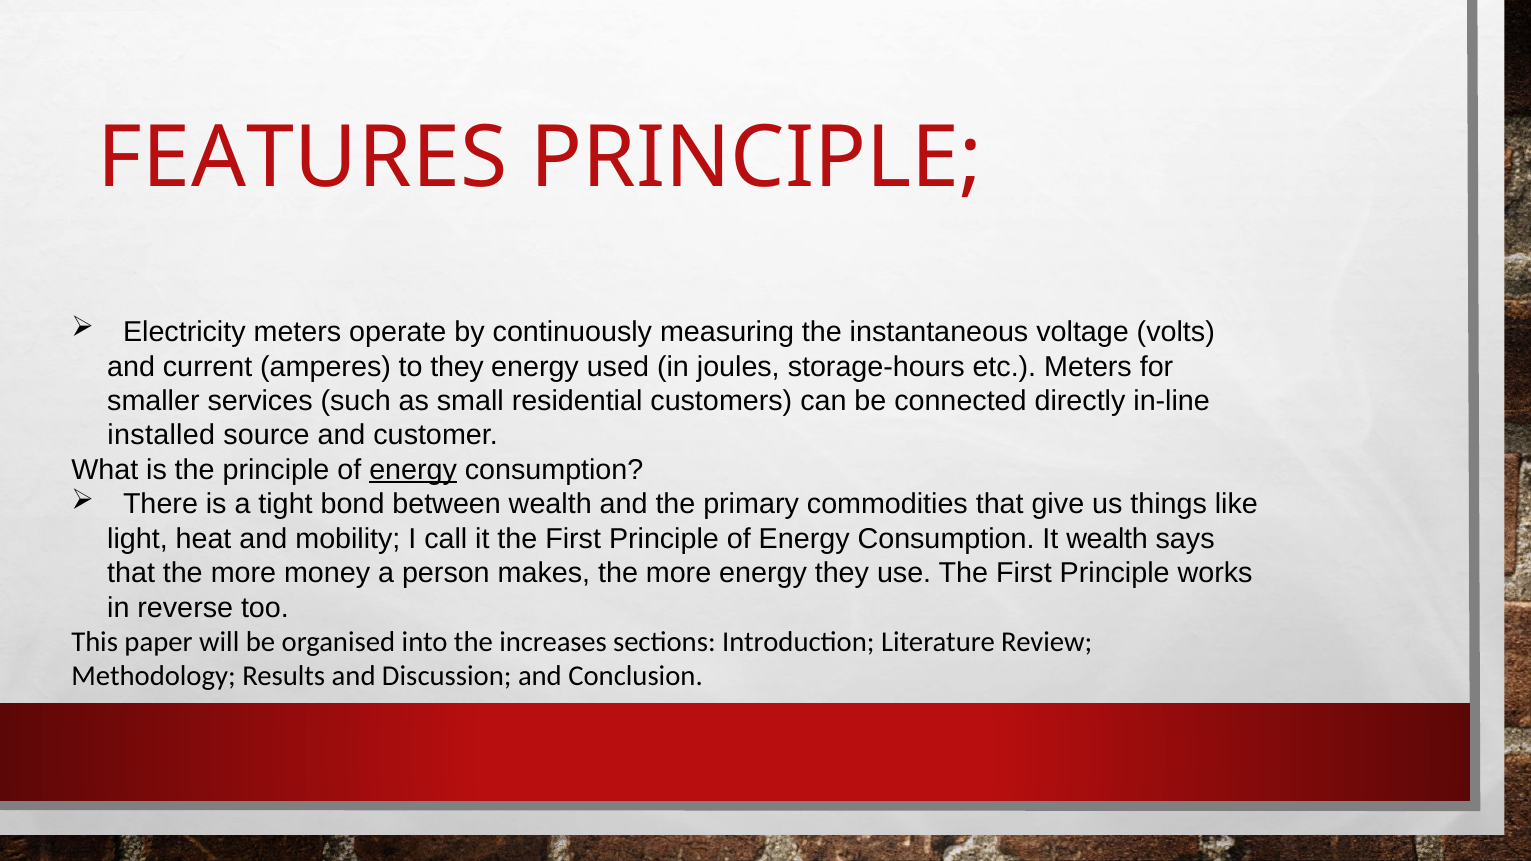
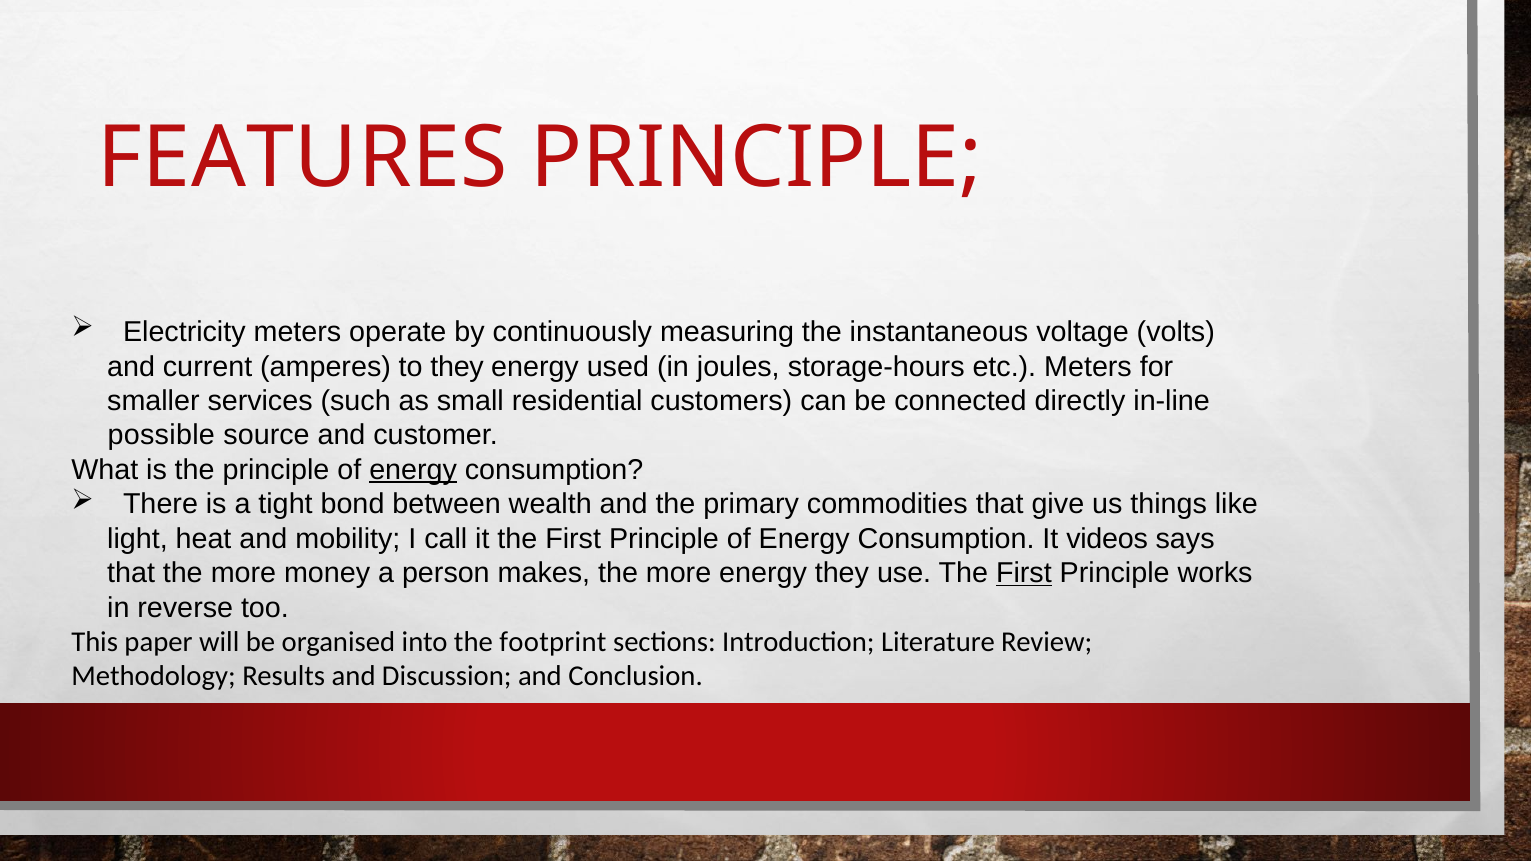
installed: installed -> possible (161, 436)
It wealth: wealth -> videos (1107, 539)
First underline: none -> present (1024, 573)
increases: increases -> footprint (553, 642)
